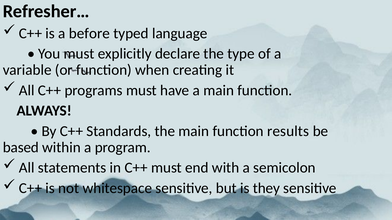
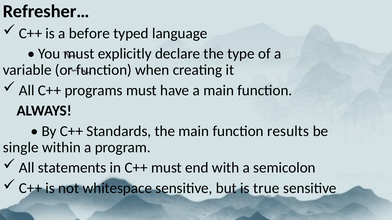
based: based -> single (21, 148)
they: they -> true (266, 188)
